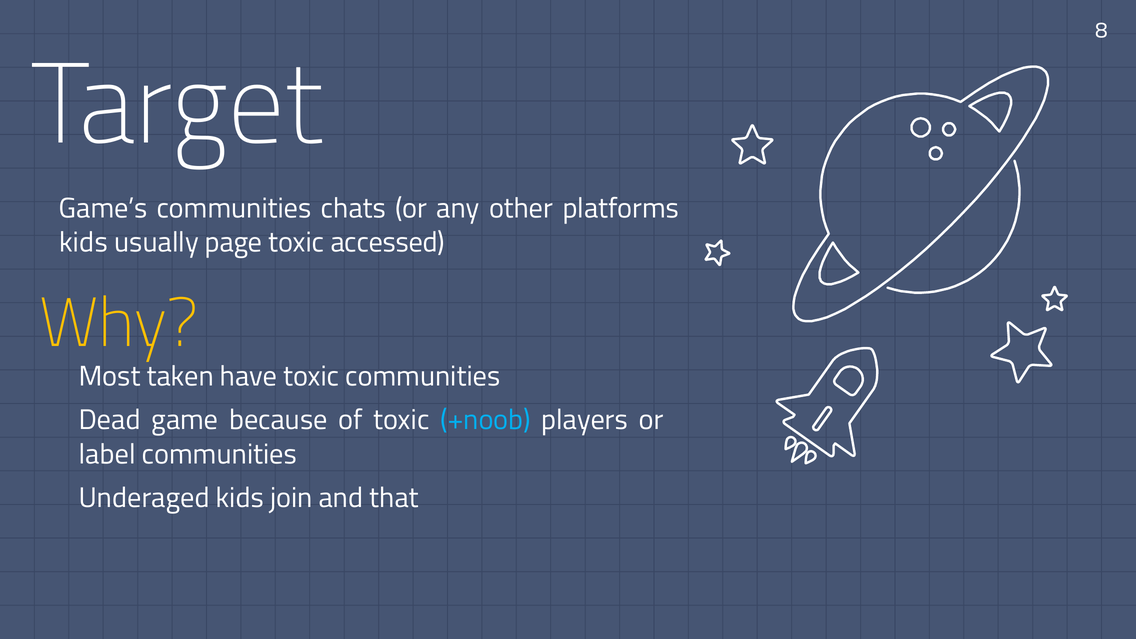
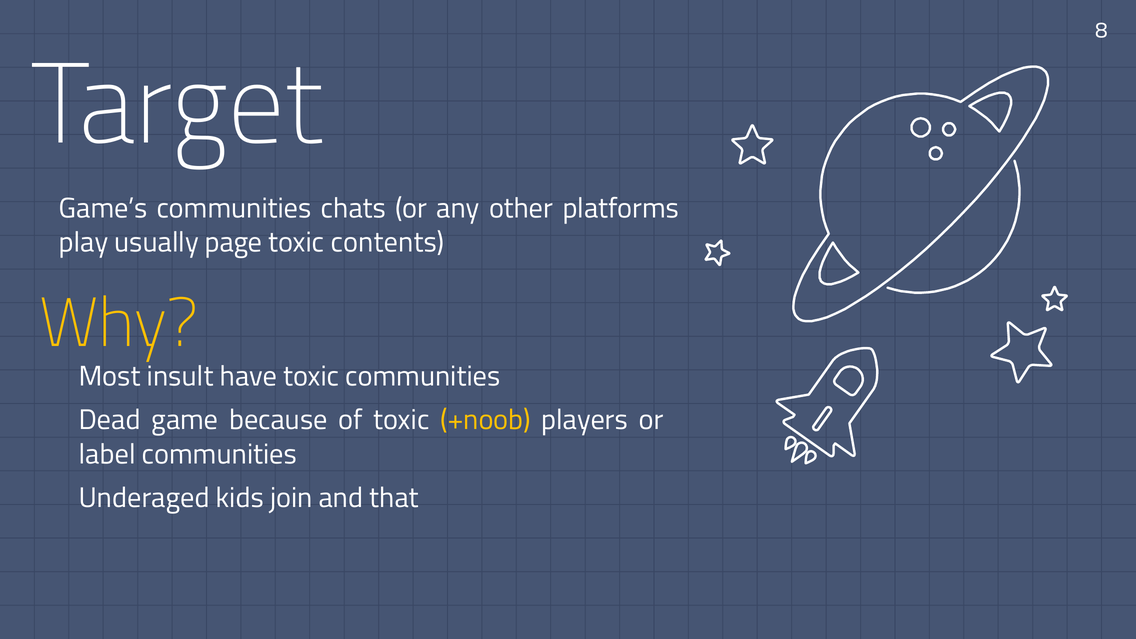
kids: kids -> play (84, 242)
accessed: accessed -> contents (387, 242)
taken: taken -> insult (180, 377)
+noob colour: light blue -> yellow (485, 420)
